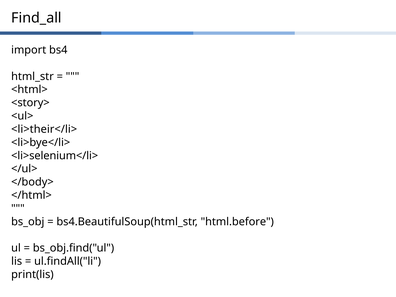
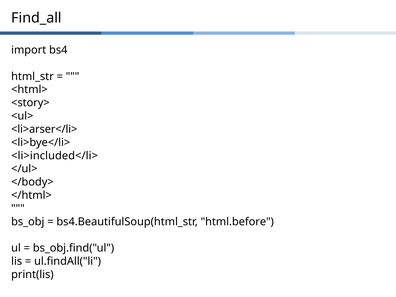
<li>their</li>: <li>their</li> -> <li>arser</li> (44, 129)
<li>selenium</li>: <li>selenium</li> -> <li>included</li> (55, 156)
